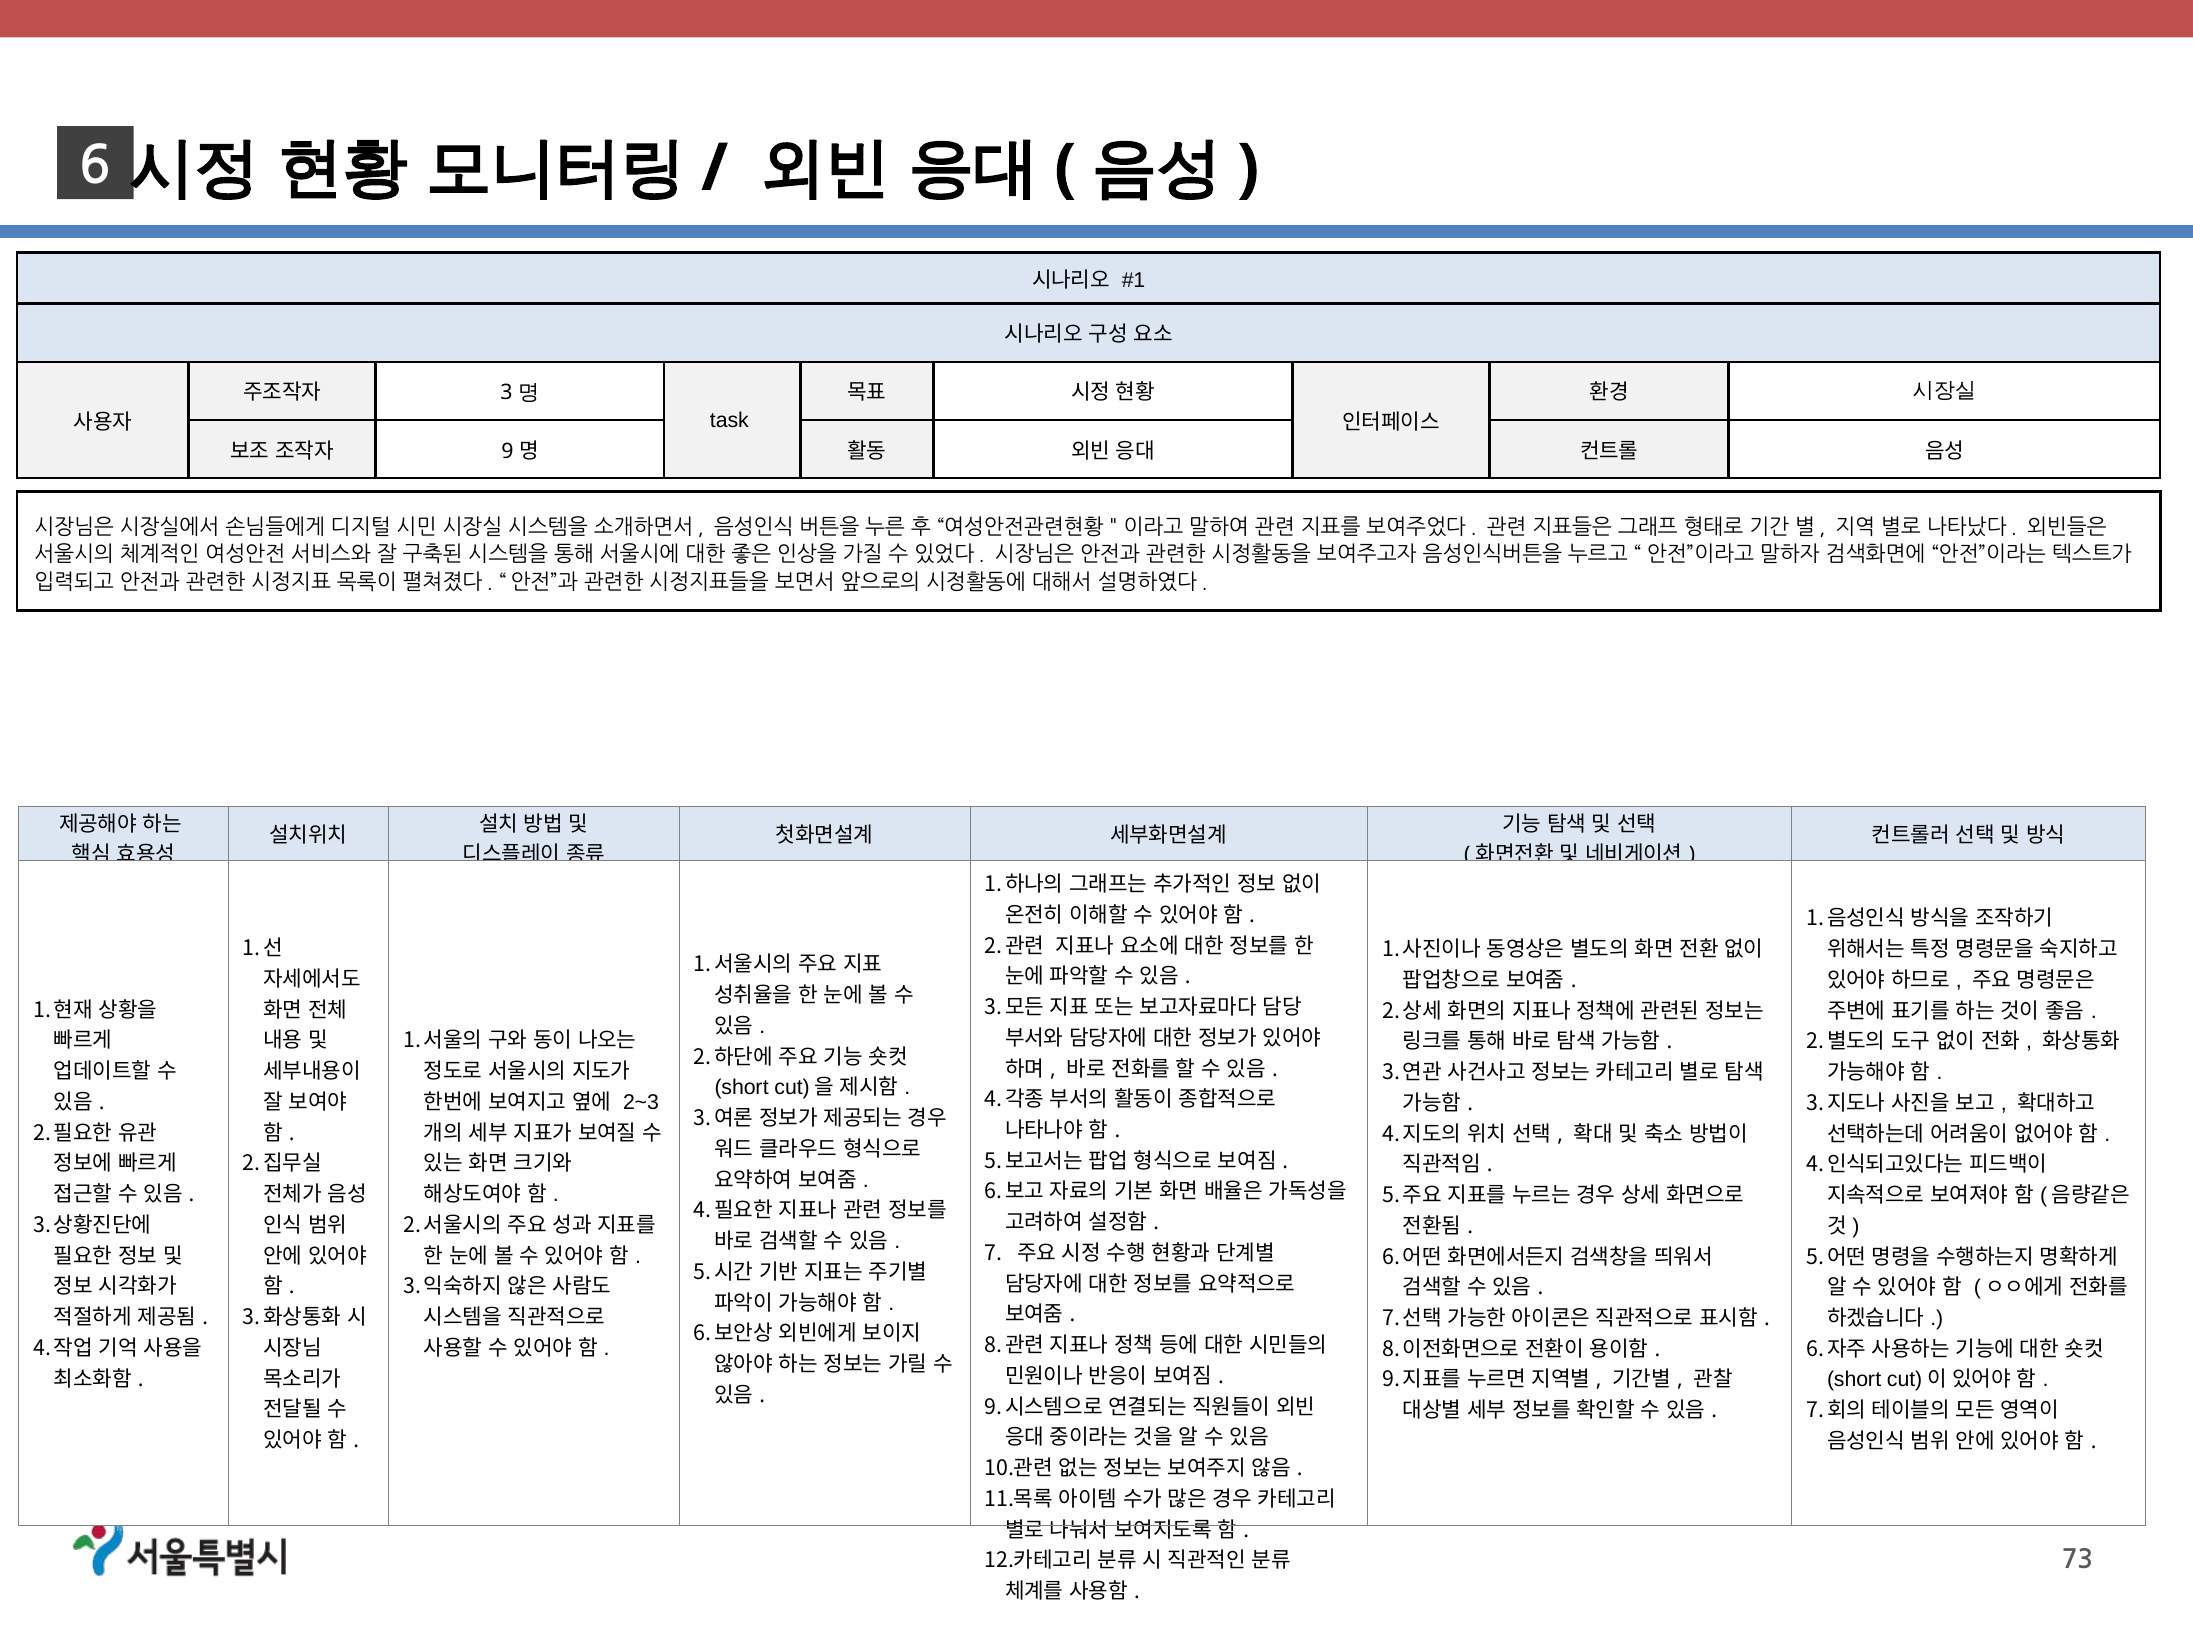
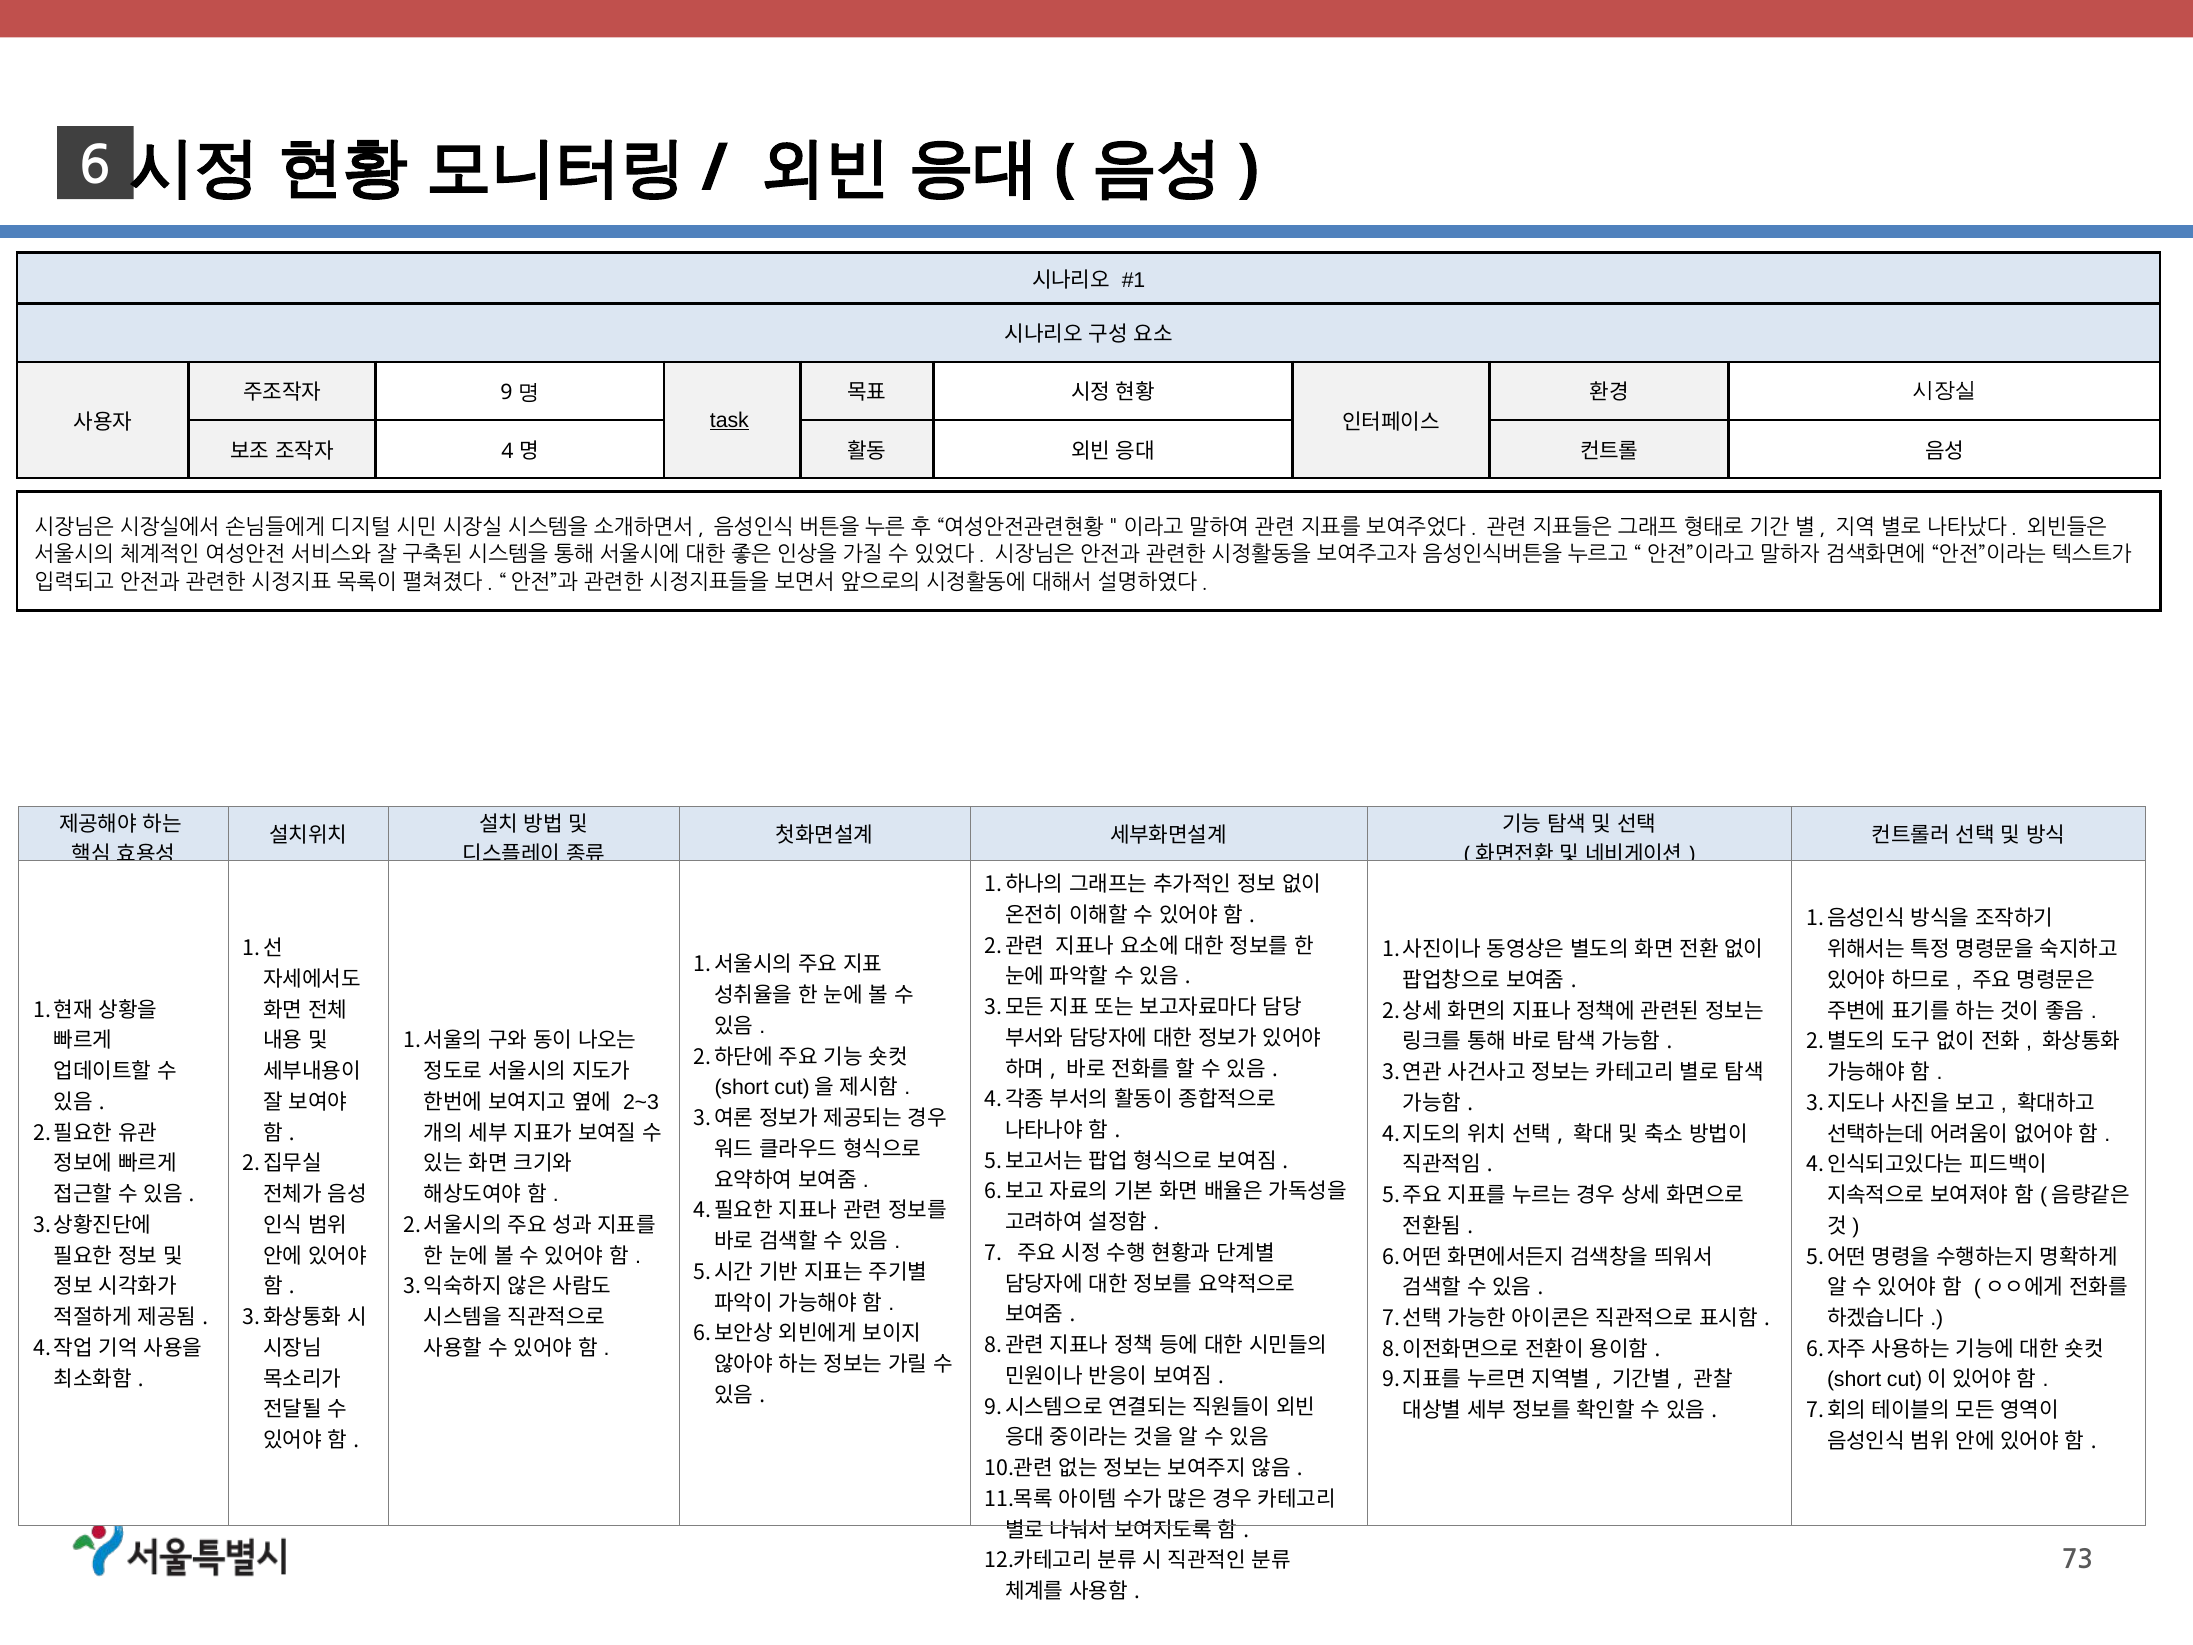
3: 3 -> 9 (507, 392)
task underline: none -> present (729, 420)
9: 9 -> 4 (507, 451)
